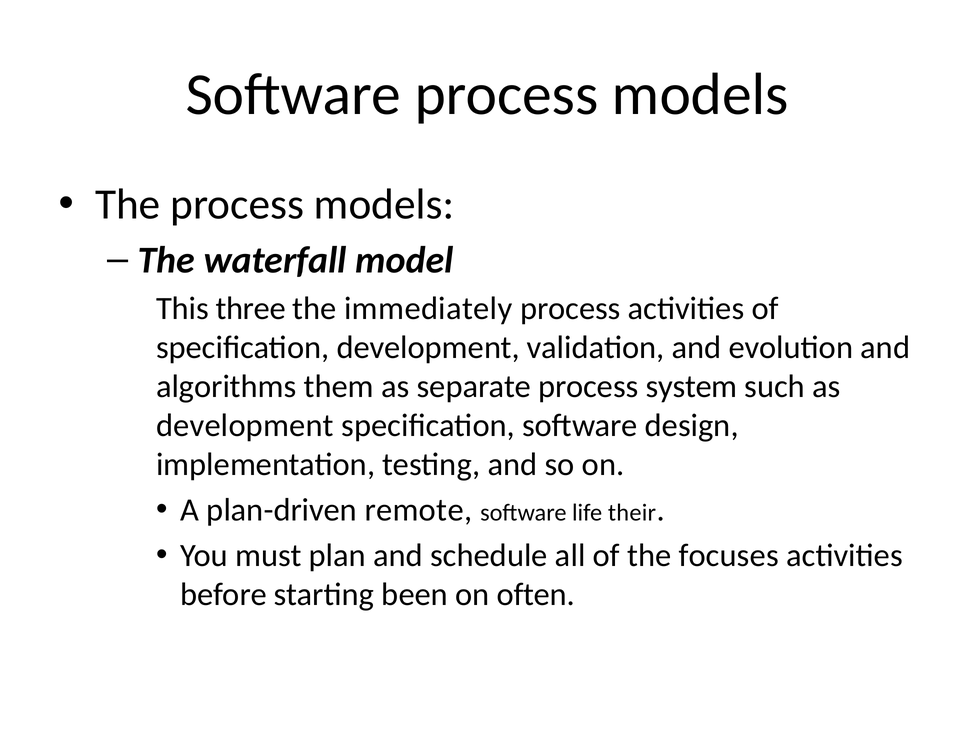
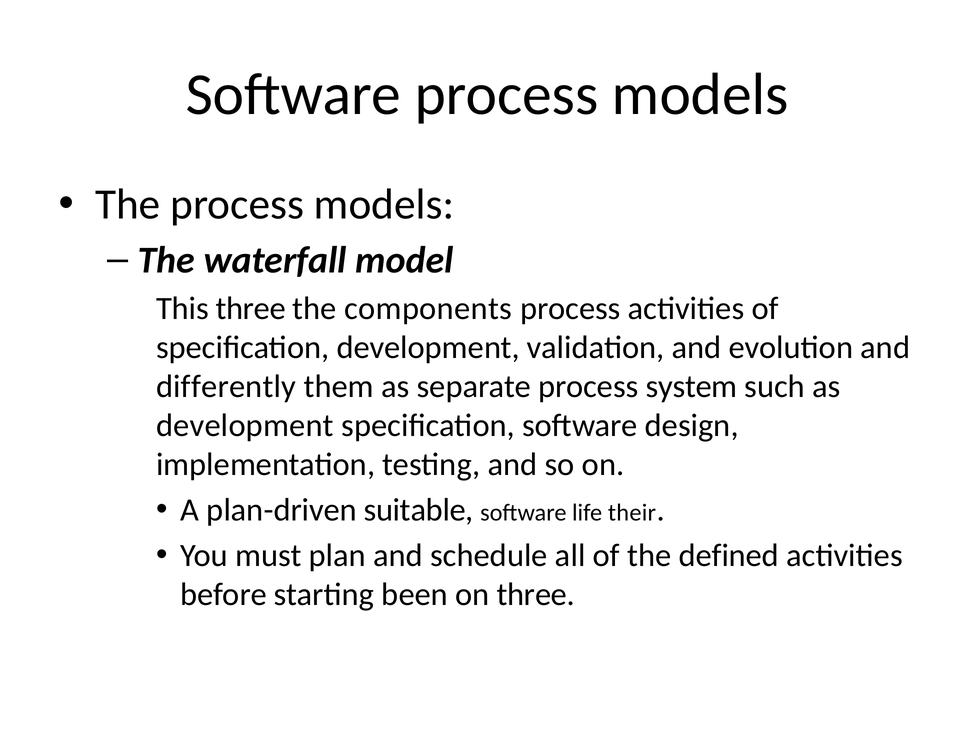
immediately: immediately -> components (428, 309)
algorithms: algorithms -> differently (226, 387)
remote: remote -> suitable (419, 510)
focuses: focuses -> defined (729, 556)
on often: often -> three (536, 595)
